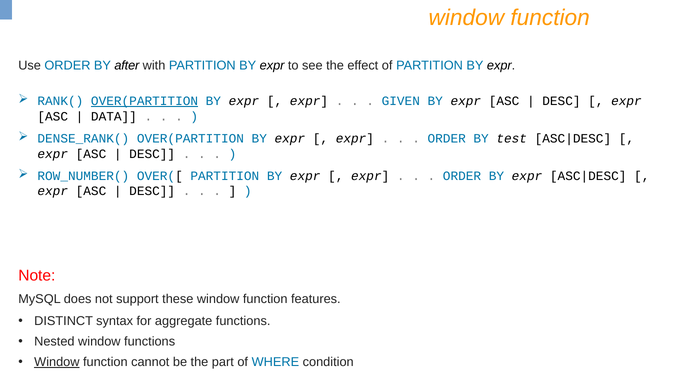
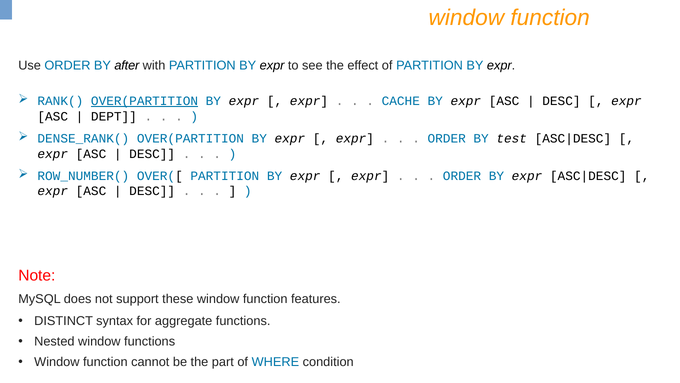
GIVEN: GIVEN -> CACHE (401, 101)
DATA: DATA -> DEPT (114, 116)
Window underline: present -> none (57, 362)
